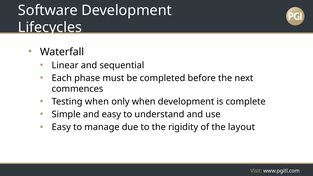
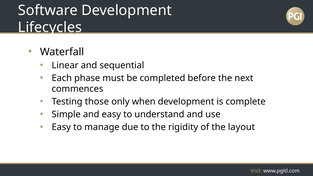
Testing when: when -> those (97, 102)
